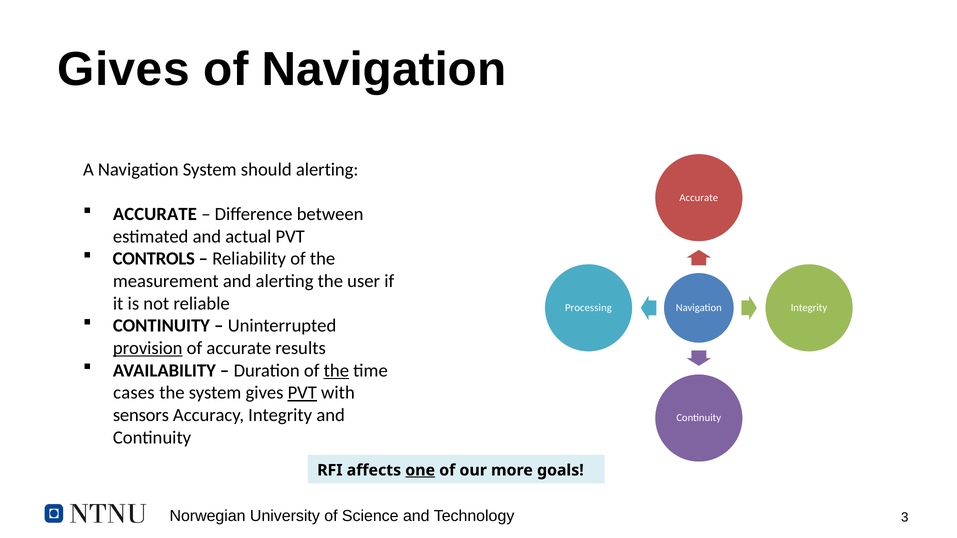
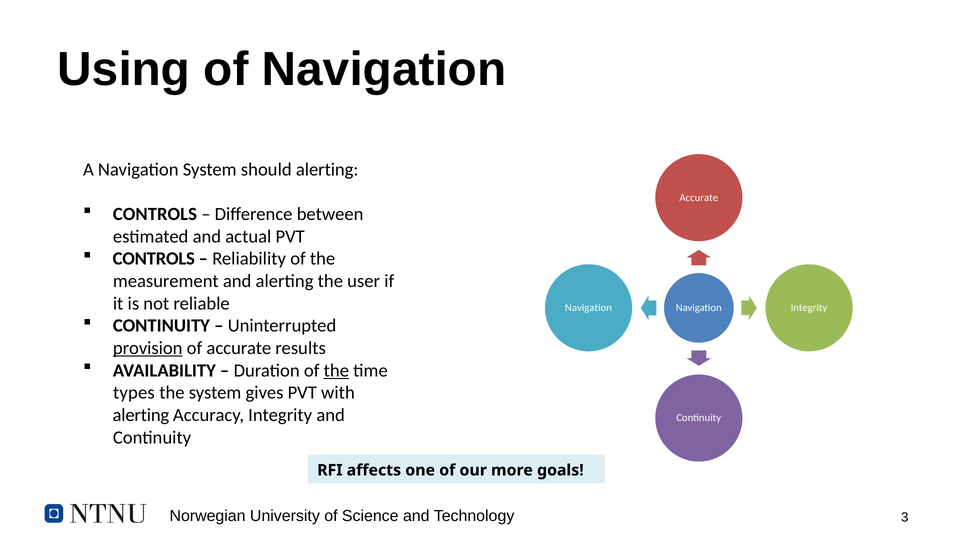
Gives: Gives -> Using (124, 70)
ACCURATE: ACCURATE -> CONTROLS (155, 214)
Processing: Processing -> Navigation (588, 308)
cases: cases -> types (134, 393)
PVT underline: present -> none (302, 393)
sensors: sensors -> alerting (141, 415)
one underline: present -> none (420, 471)
